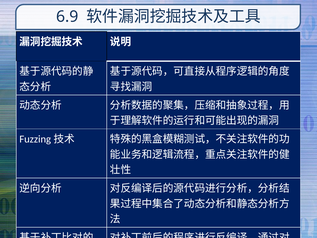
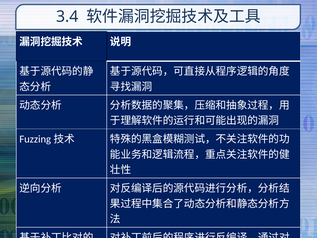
6.9: 6.9 -> 3.4 (67, 17)
